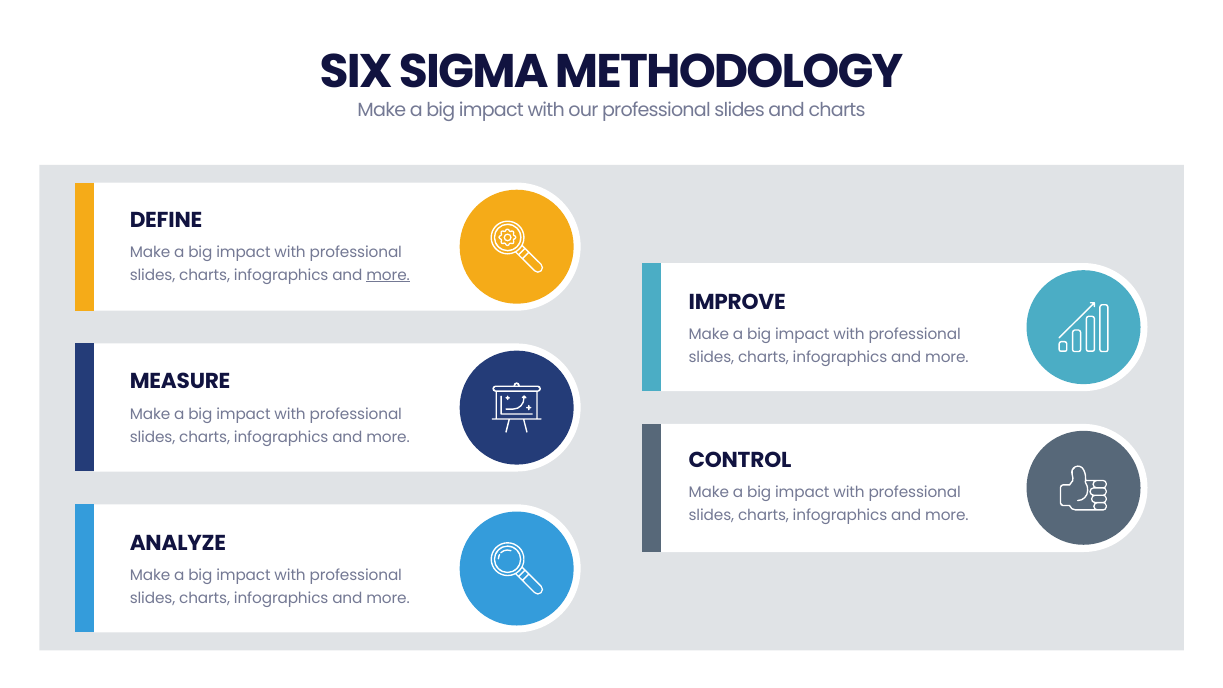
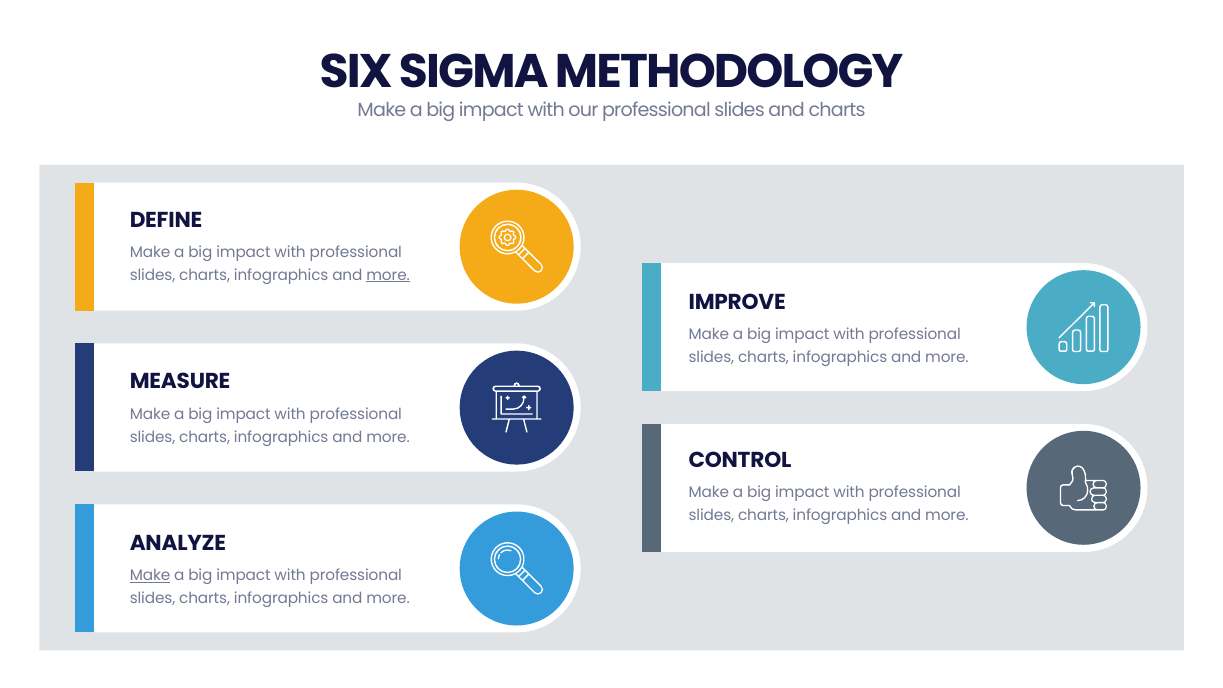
Make underline: none -> present (150, 576)
